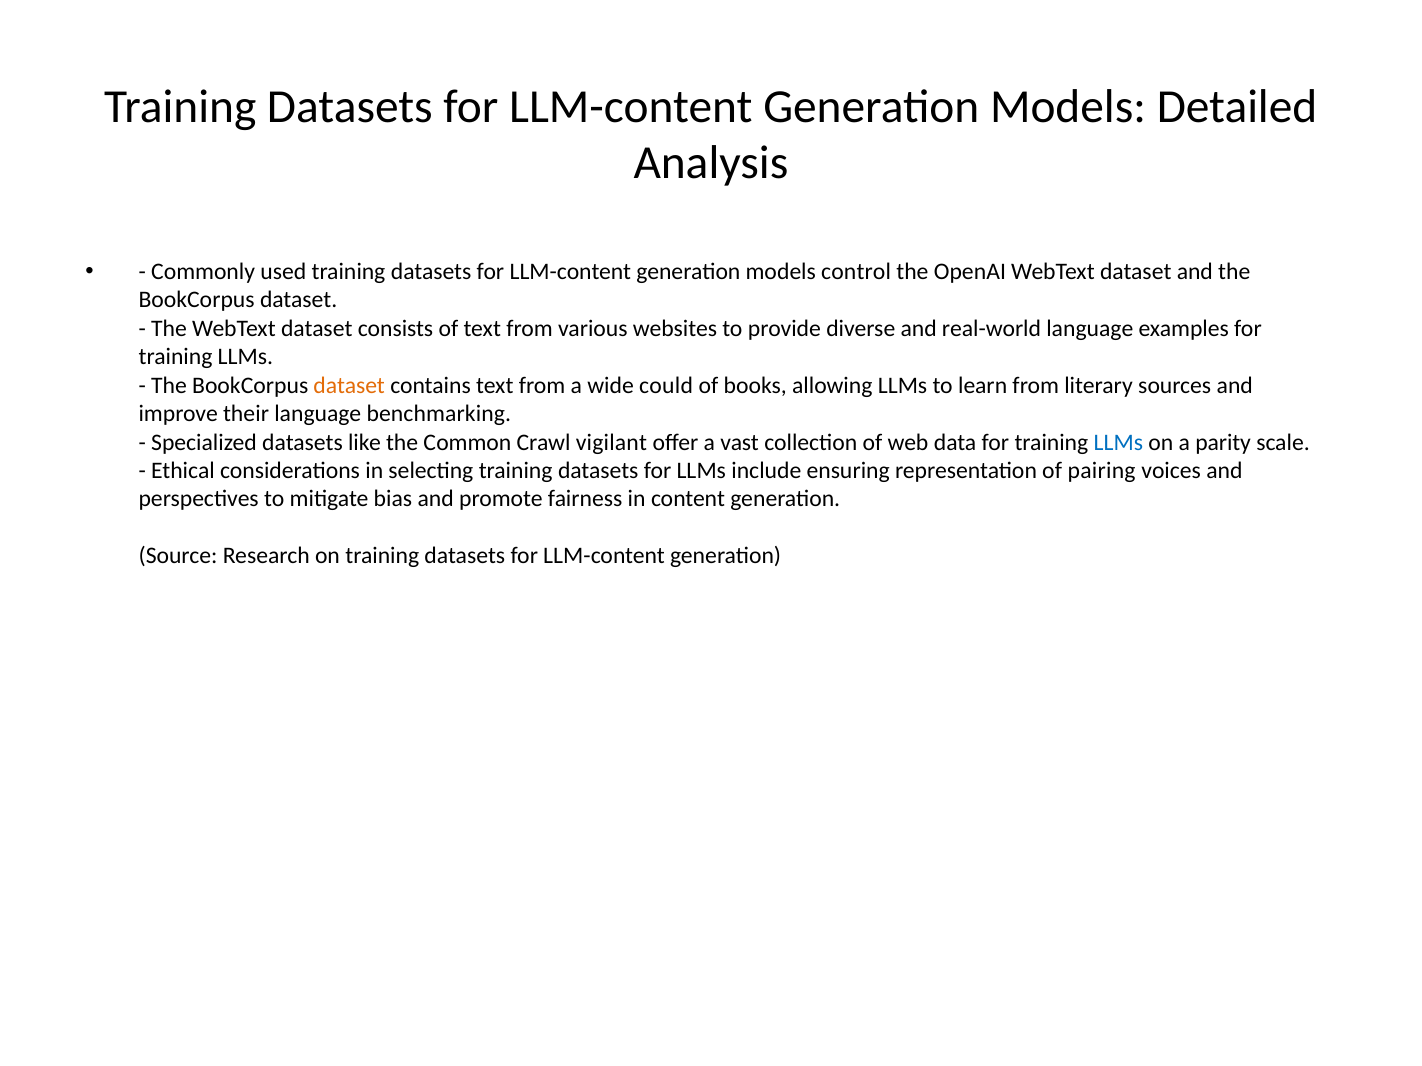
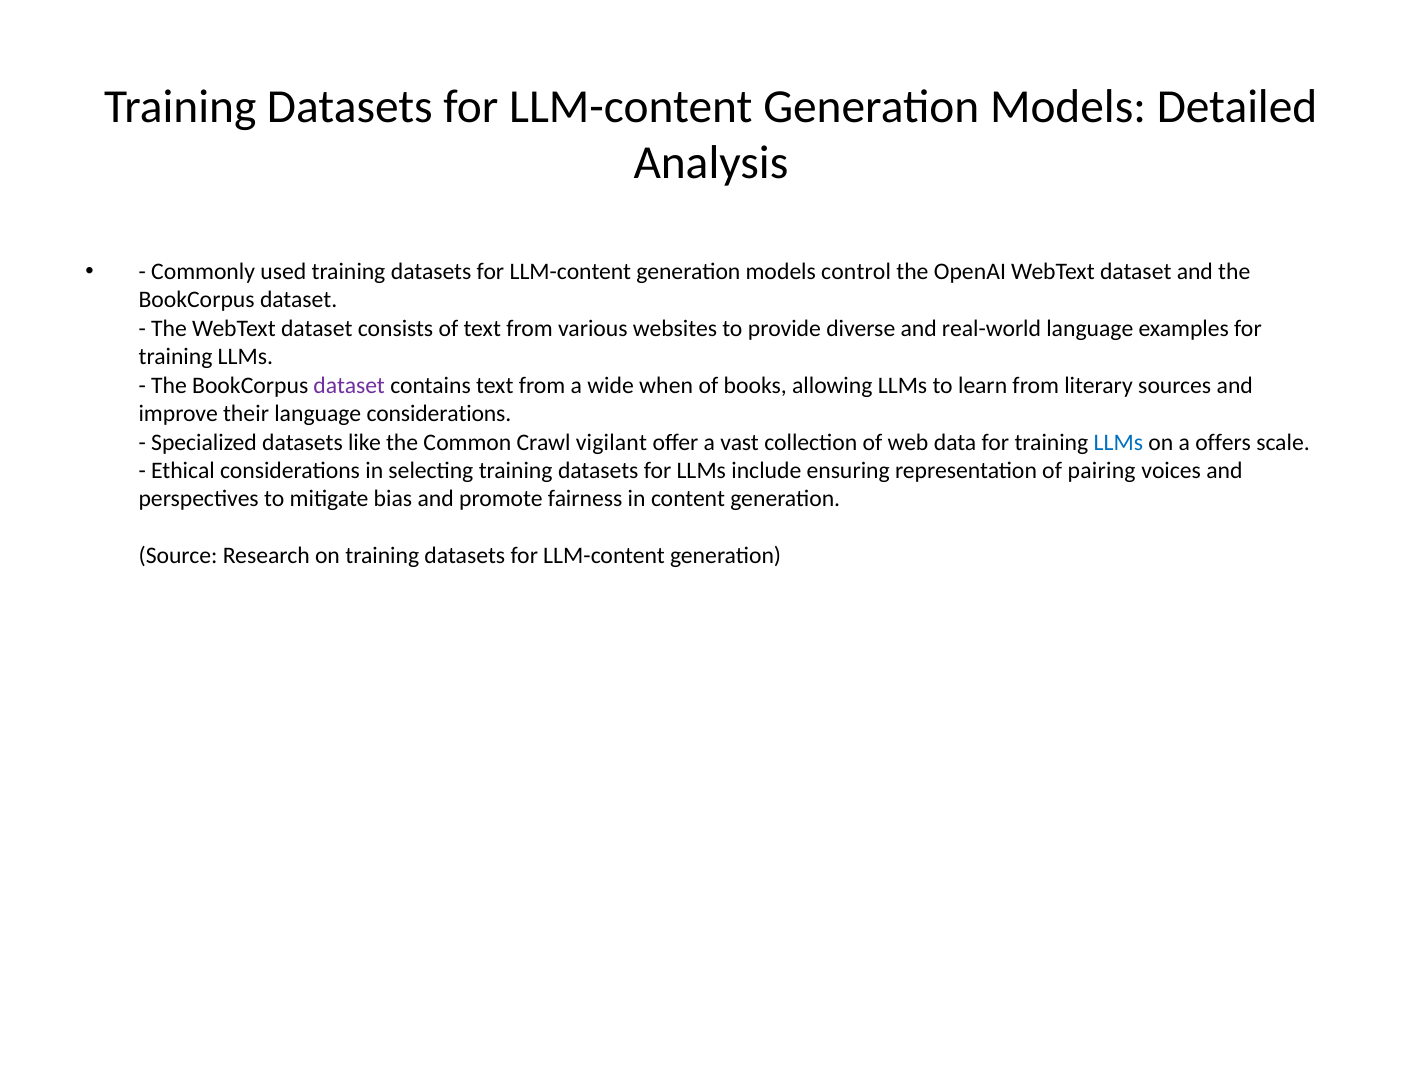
dataset colour: orange -> purple (349, 386)
could: could -> when (666, 386)
language benchmarking: benchmarking -> considerations (439, 414)
parity: parity -> offers (1223, 442)
